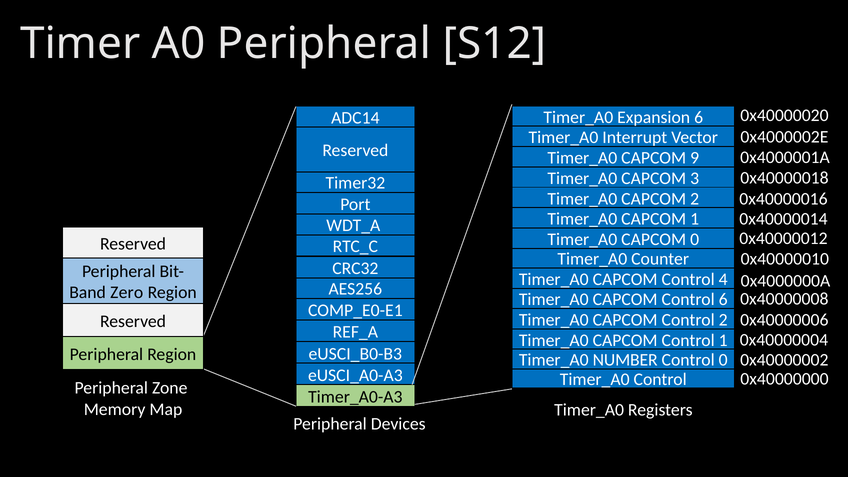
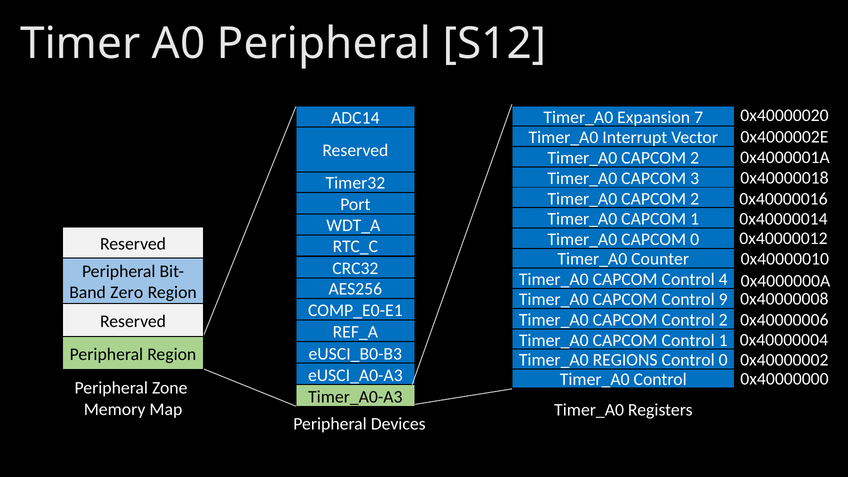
Expansion 6: 6 -> 7 (699, 117)
9: 9 -> 2 (695, 158)
Control 6: 6 -> 9 (723, 300)
NUMBER: NUMBER -> REGIONS (625, 360)
